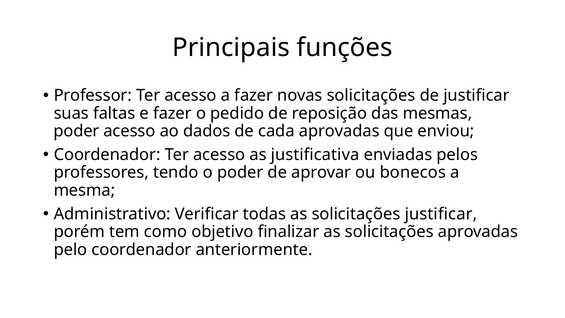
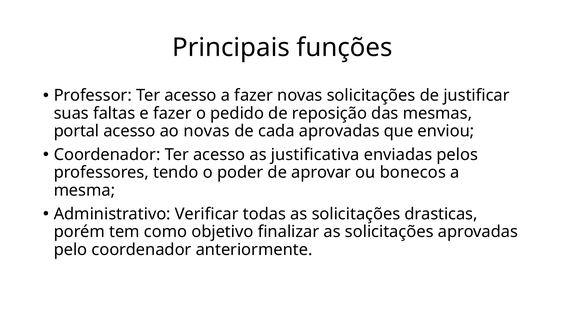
poder: poder -> portal (76, 131)
ao dados: dados -> novas (207, 131)
solicitações justificar: justificar -> drasticas (441, 214)
